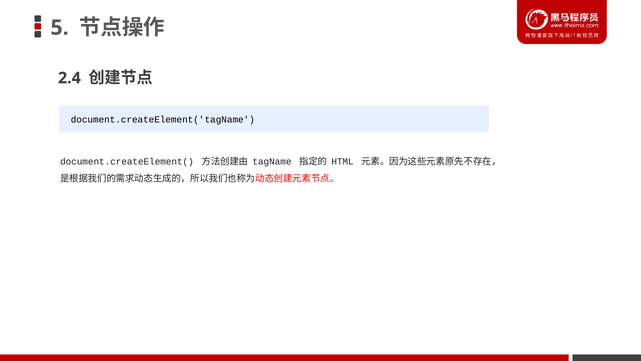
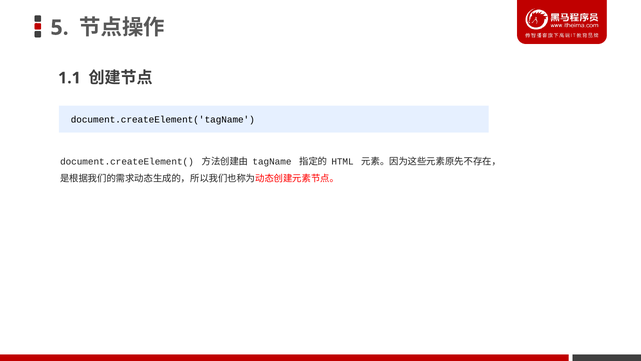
2.4: 2.4 -> 1.1 (69, 78)
